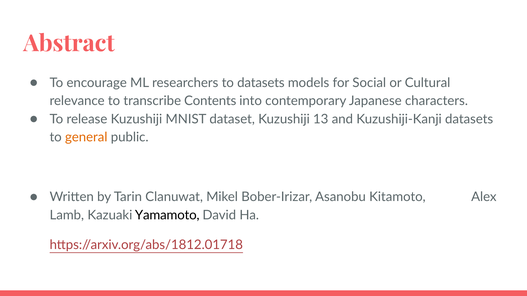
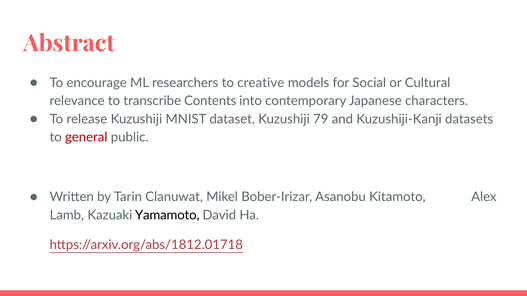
to datasets: datasets -> creative (261, 83)
13: 13 -> 79 (321, 119)
general colour: orange -> red (86, 137)
